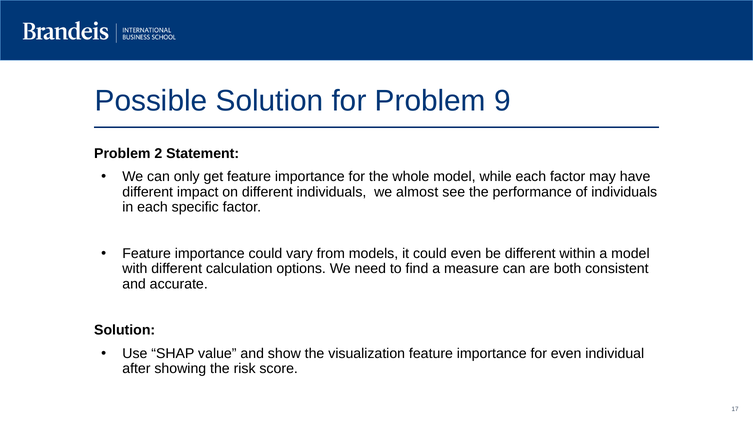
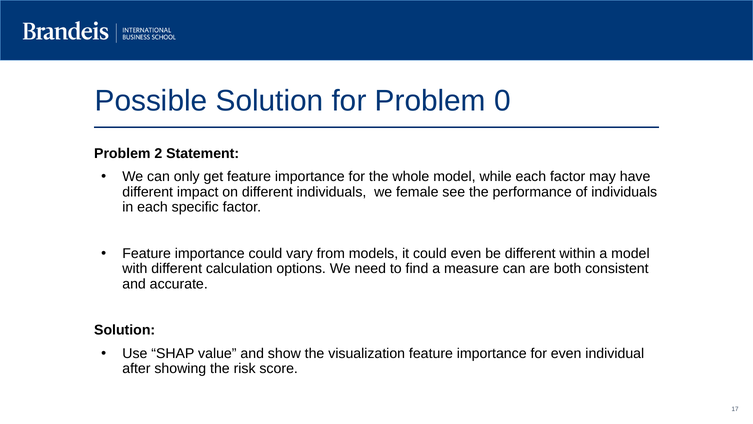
9: 9 -> 0 (502, 101)
almost: almost -> female (417, 192)
